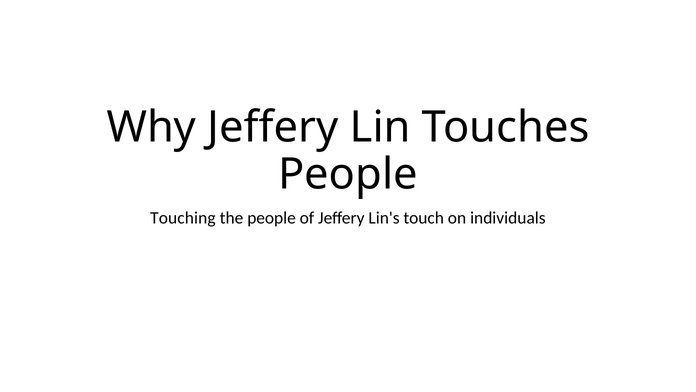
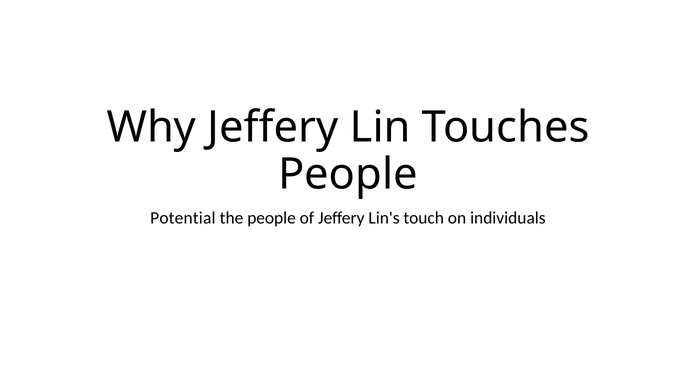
Touching: Touching -> Potential (183, 218)
